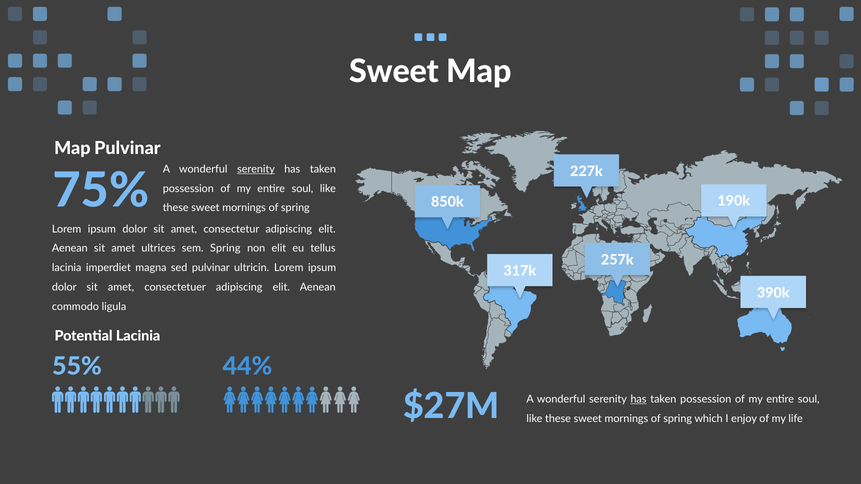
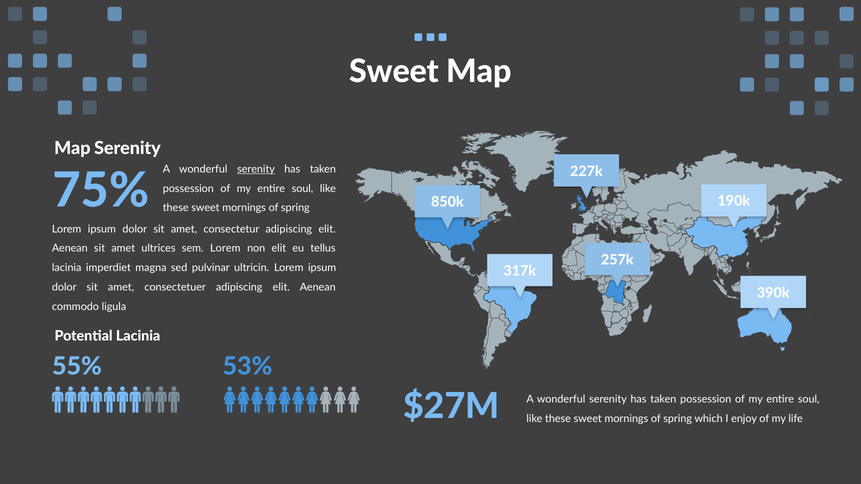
Map Pulvinar: Pulvinar -> Serenity (127, 149)
sem Spring: Spring -> Lorem (225, 249)
44%: 44% -> 53% (248, 367)
has underline: present -> none (638, 400)
